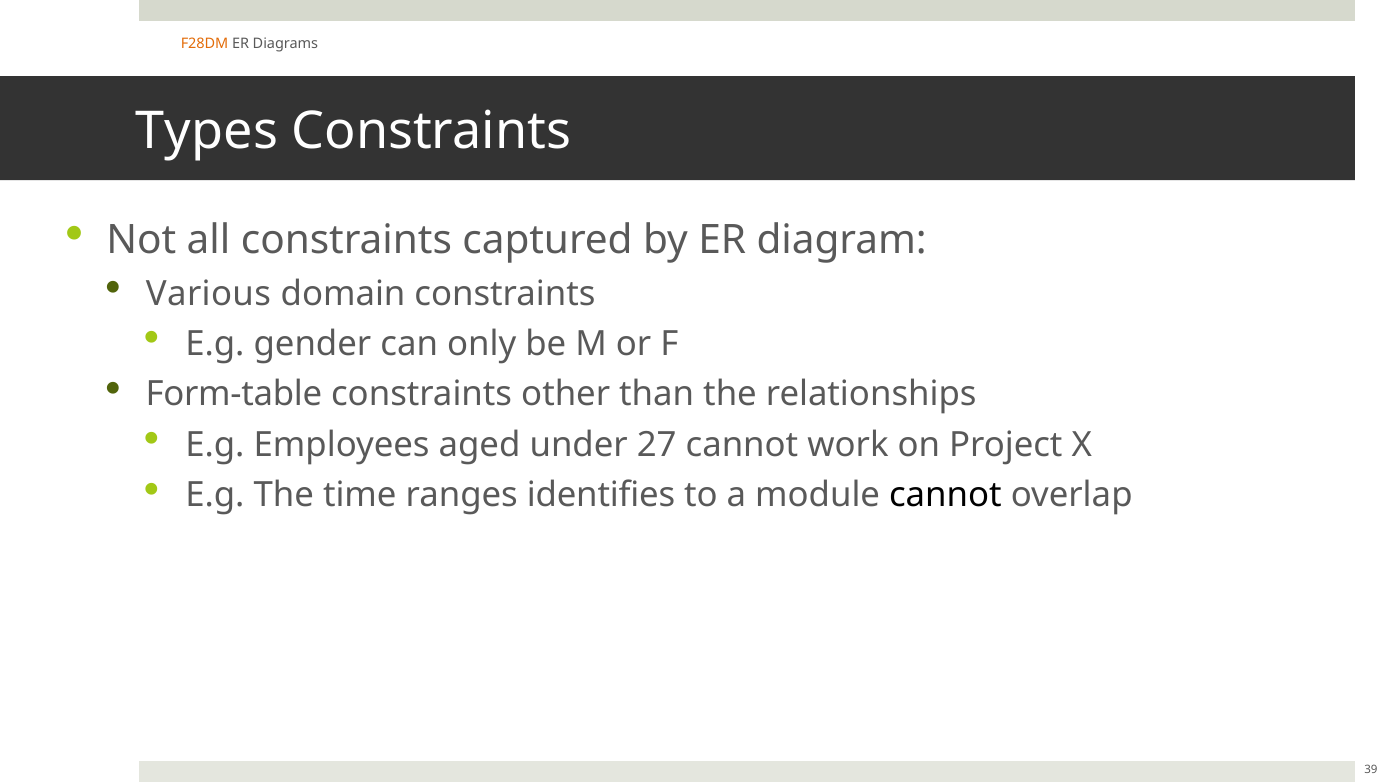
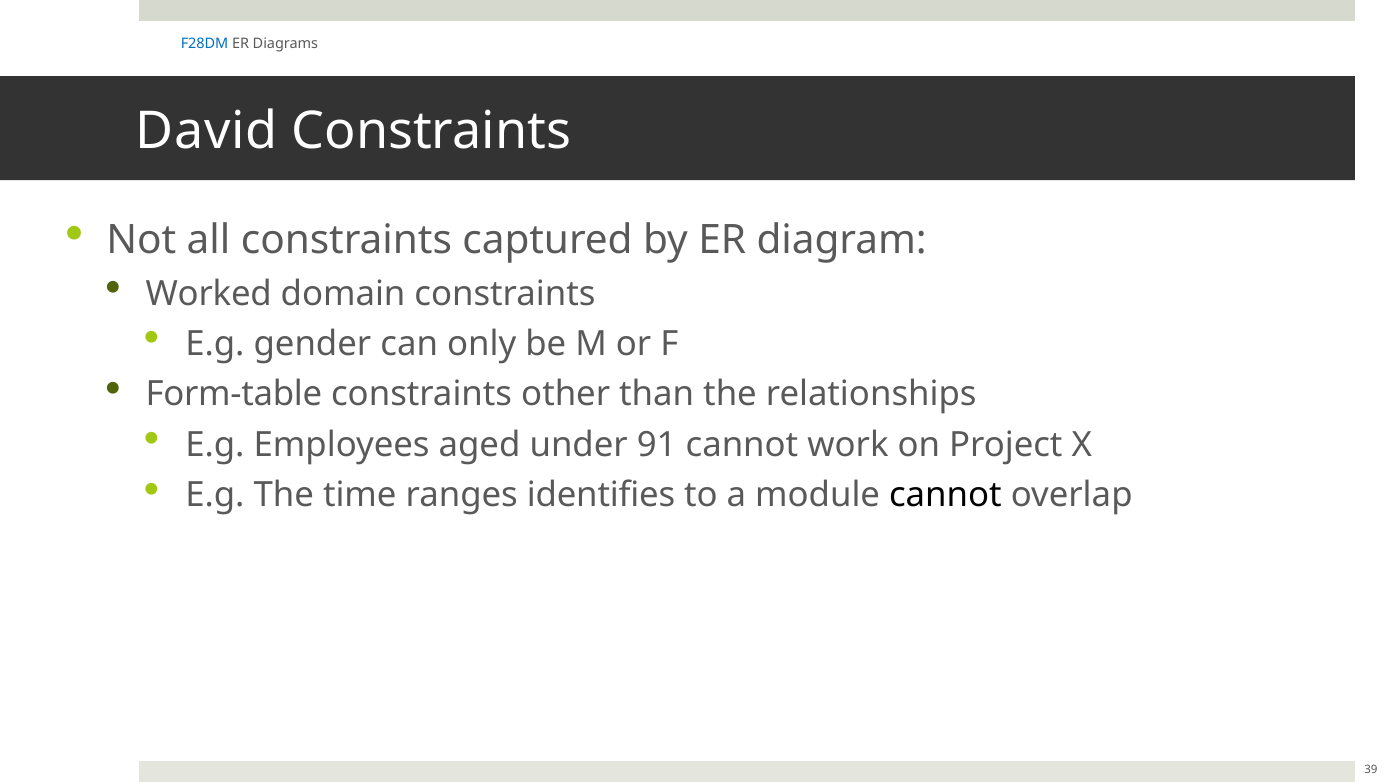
F28DM colour: orange -> blue (205, 43)
Types: Types -> David (207, 132)
Various: Various -> Worked (209, 294)
27: 27 -> 91 (657, 445)
